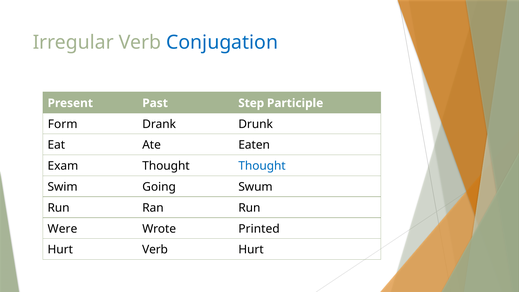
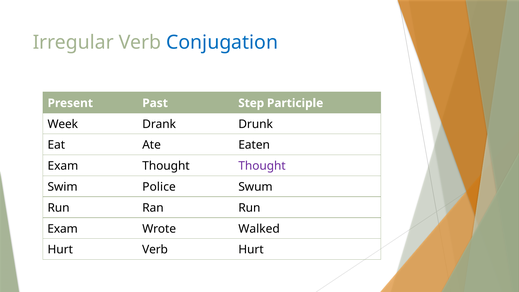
Form: Form -> Week (63, 124)
Thought colour: blue -> purple (262, 166)
Going: Going -> Police (159, 187)
Were: Were -> Exam (63, 229)
Printed: Printed -> Walked (259, 229)
